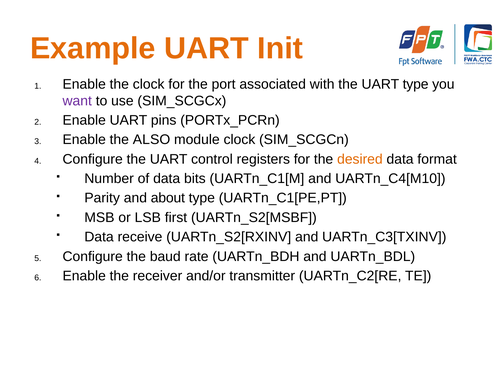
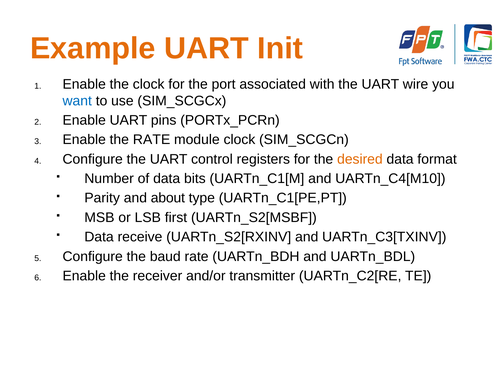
UART type: type -> wire (416, 84)
want colour: purple -> blue (77, 101)
the ALSO: ALSO -> RATE (152, 140)
